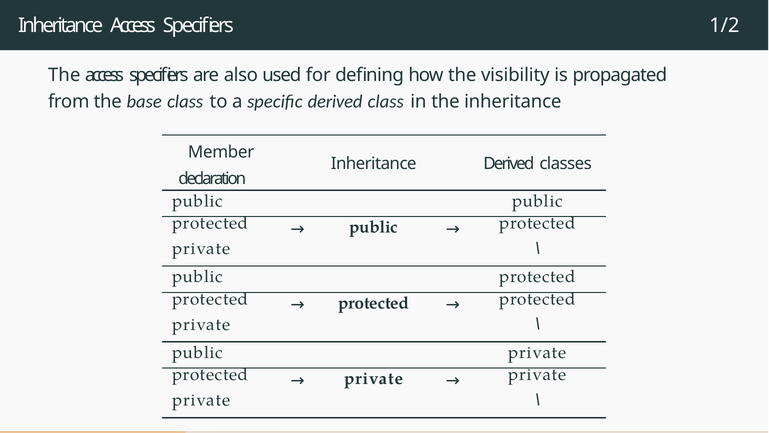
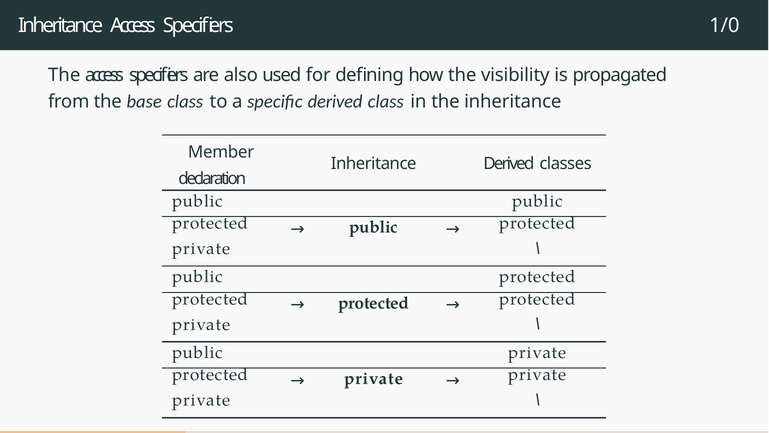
1/2: 1/2 -> 1/0 (724, 25)
